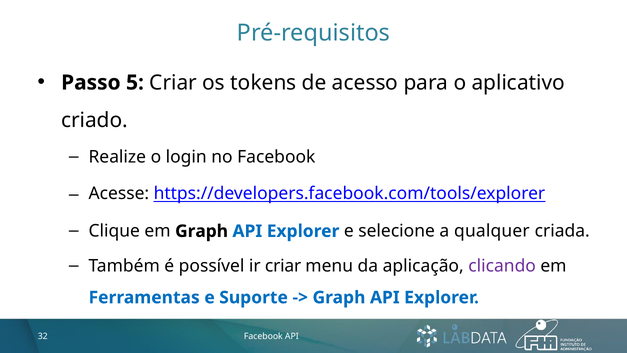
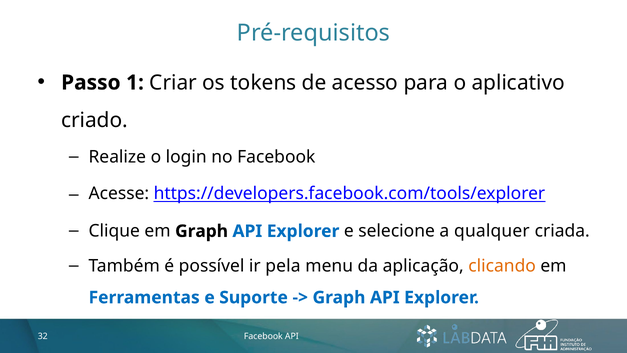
5: 5 -> 1 (135, 83)
ir criar: criar -> pela (283, 266)
clicando colour: purple -> orange (502, 266)
